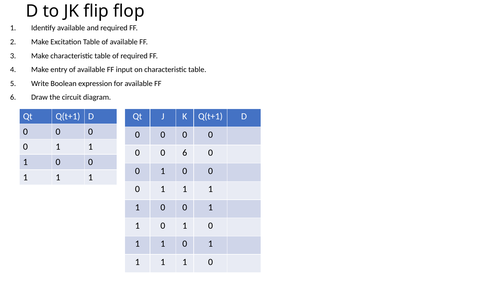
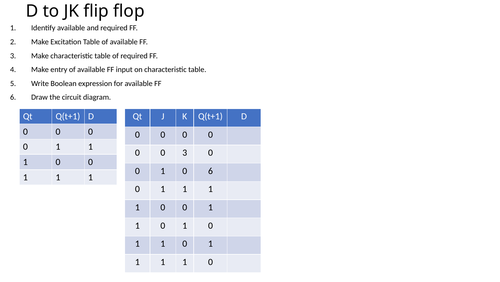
0 6: 6 -> 3 (185, 152)
0 1 0 0: 0 -> 6 (210, 171)
